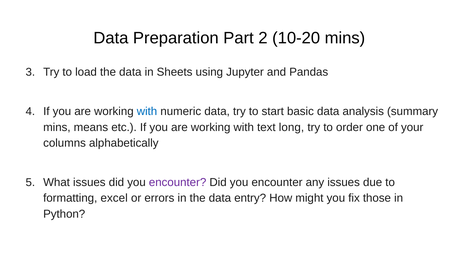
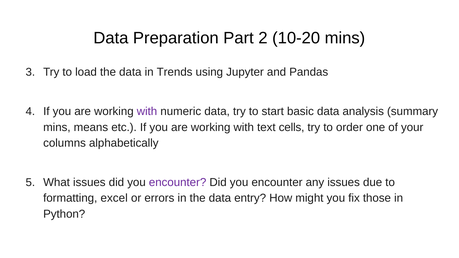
Sheets: Sheets -> Trends (175, 72)
with colour: blue -> purple (147, 112)
long: long -> cells (292, 127)
